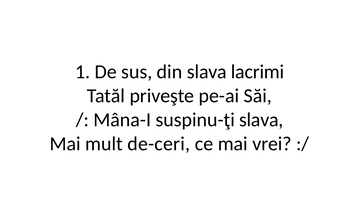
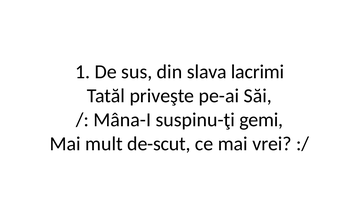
suspinu-ţi slava: slava -> gemi (261, 120)
de-ceri: de-ceri -> de-scut (159, 144)
